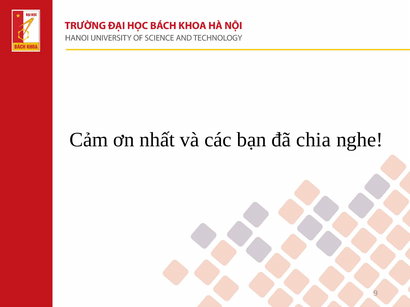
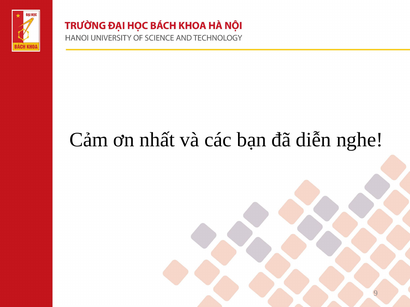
chia: chia -> diễn (314, 140)
